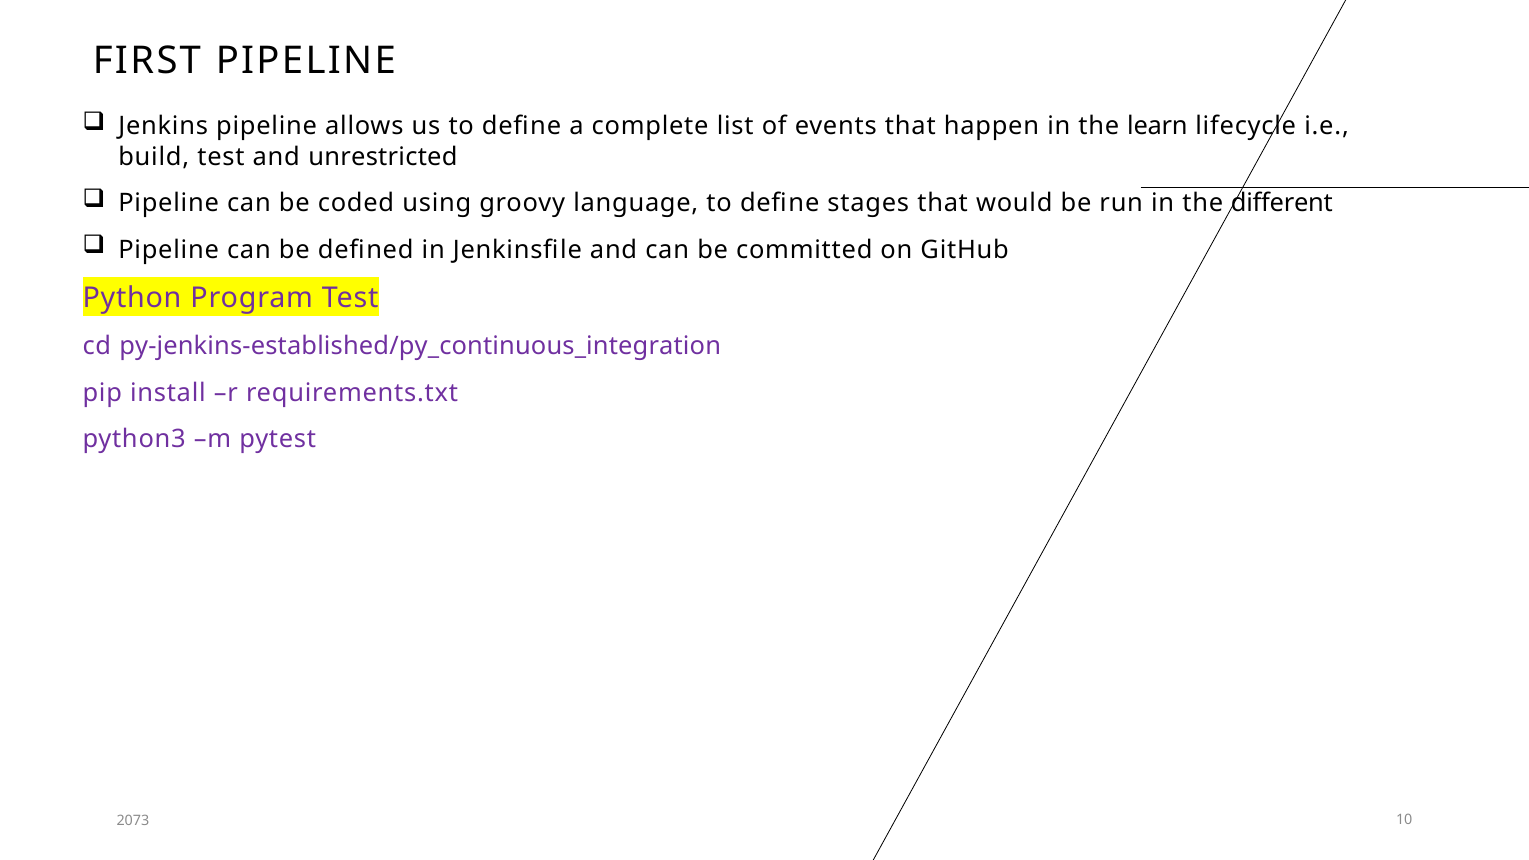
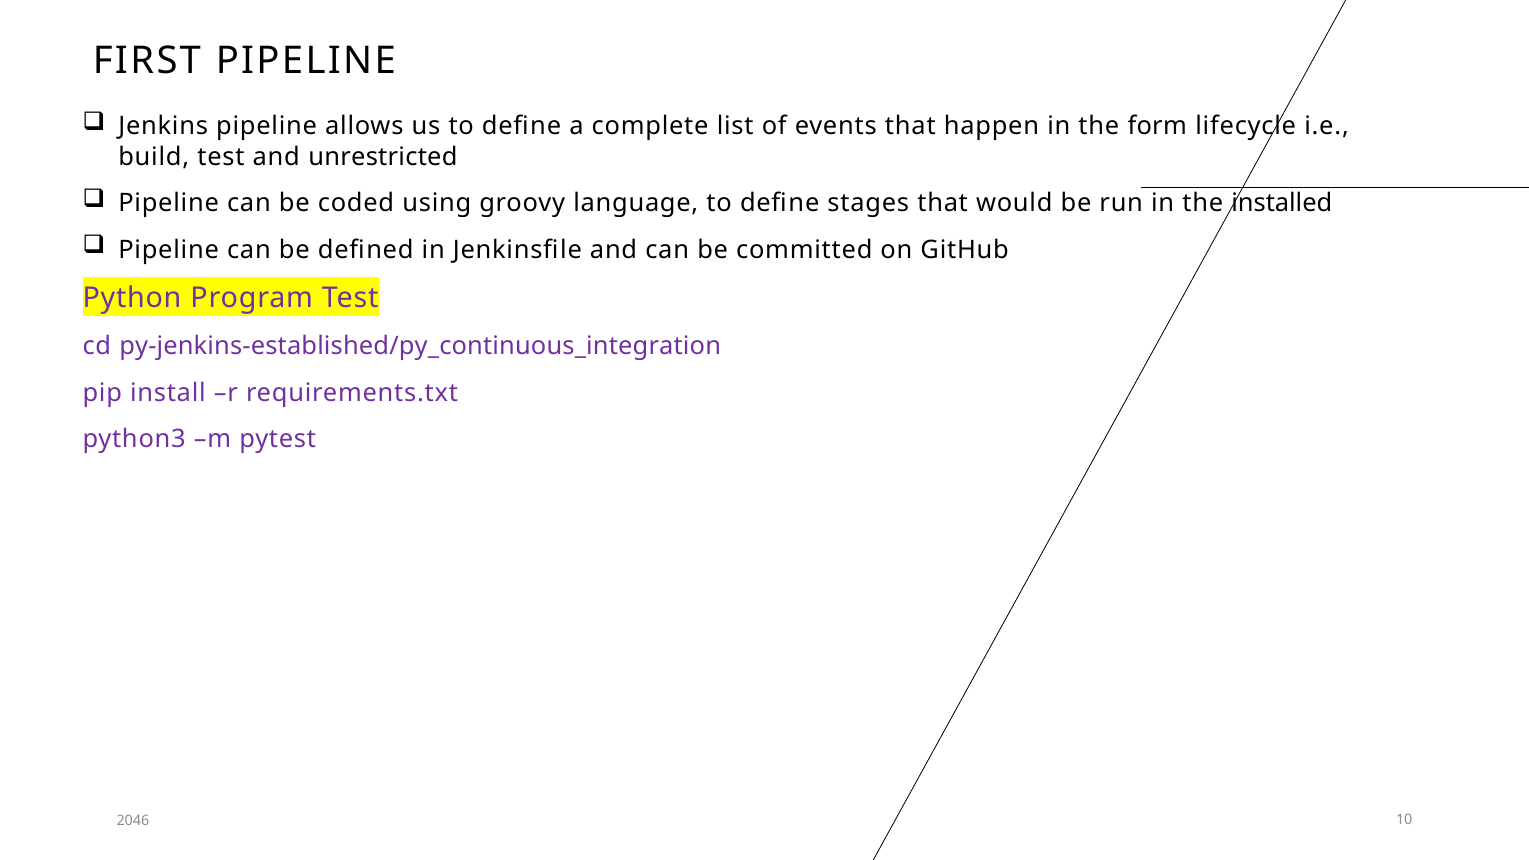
learn: learn -> form (1157, 126)
different: different -> installed (1282, 203)
2073: 2073 -> 2046 (133, 821)
